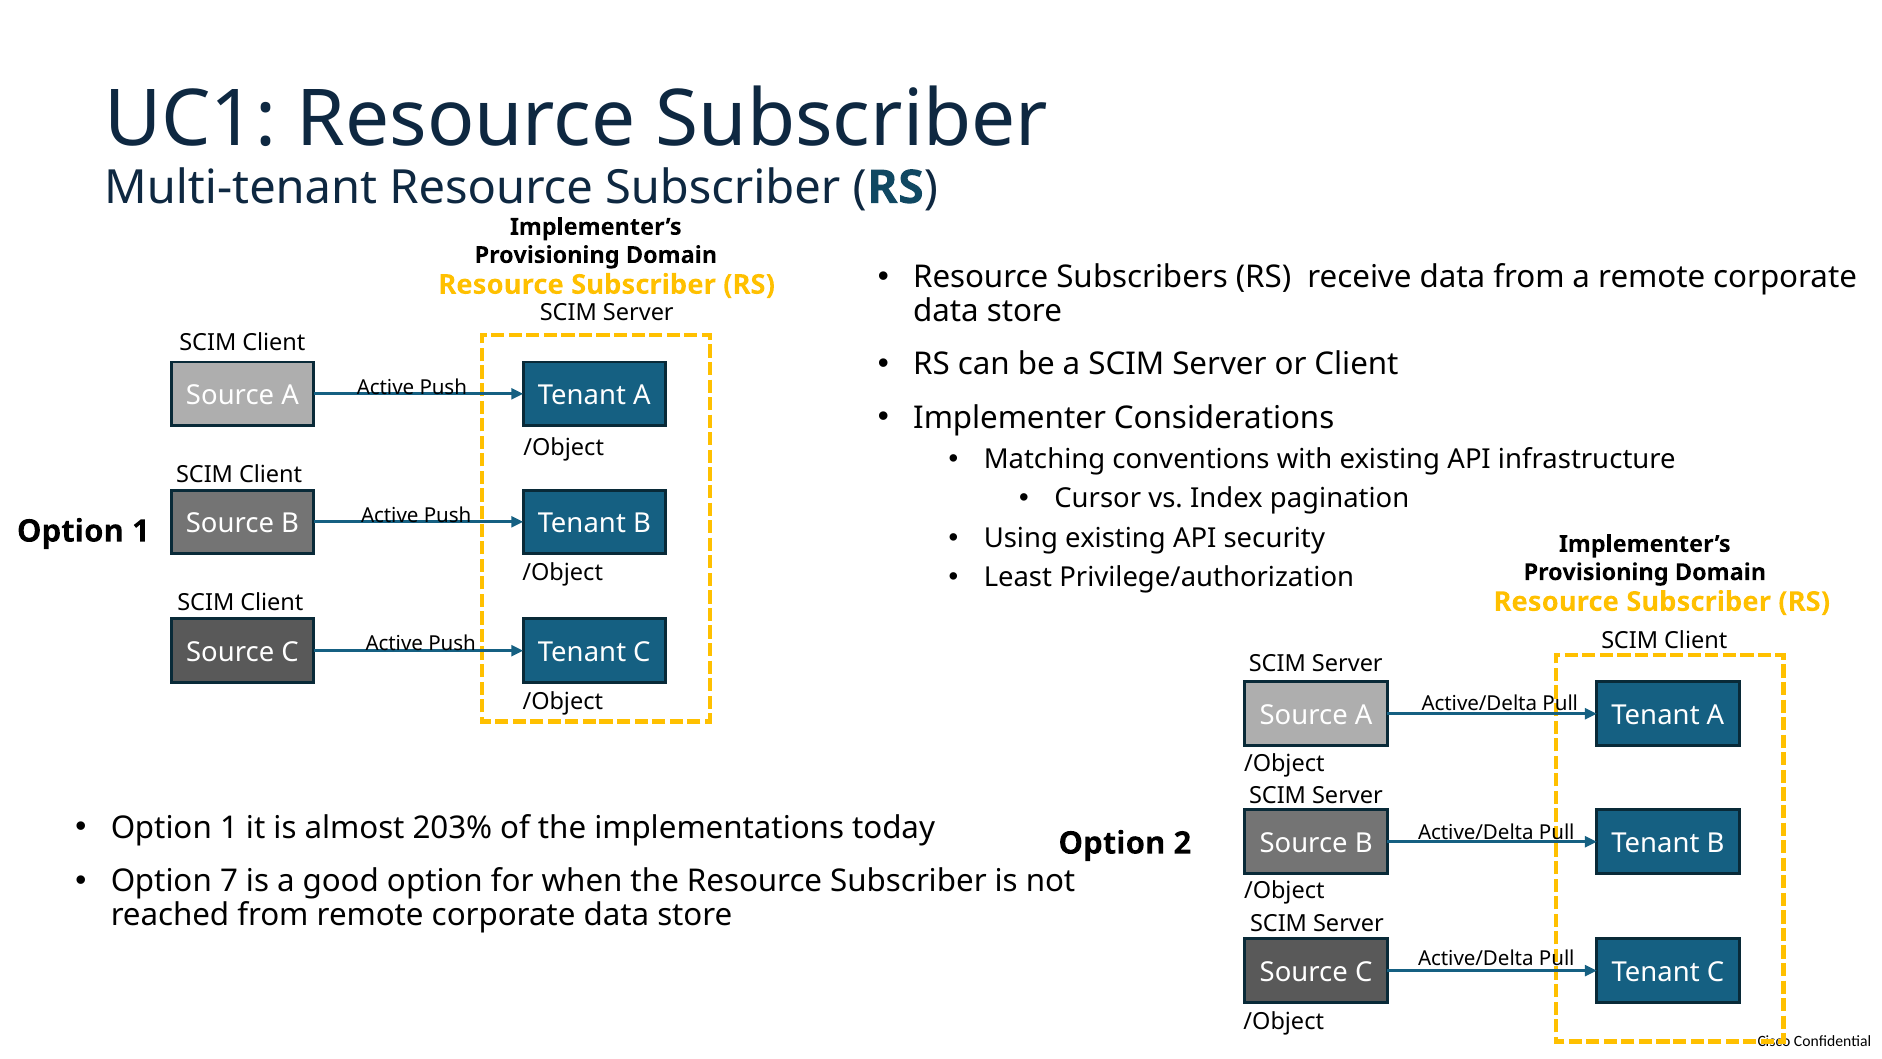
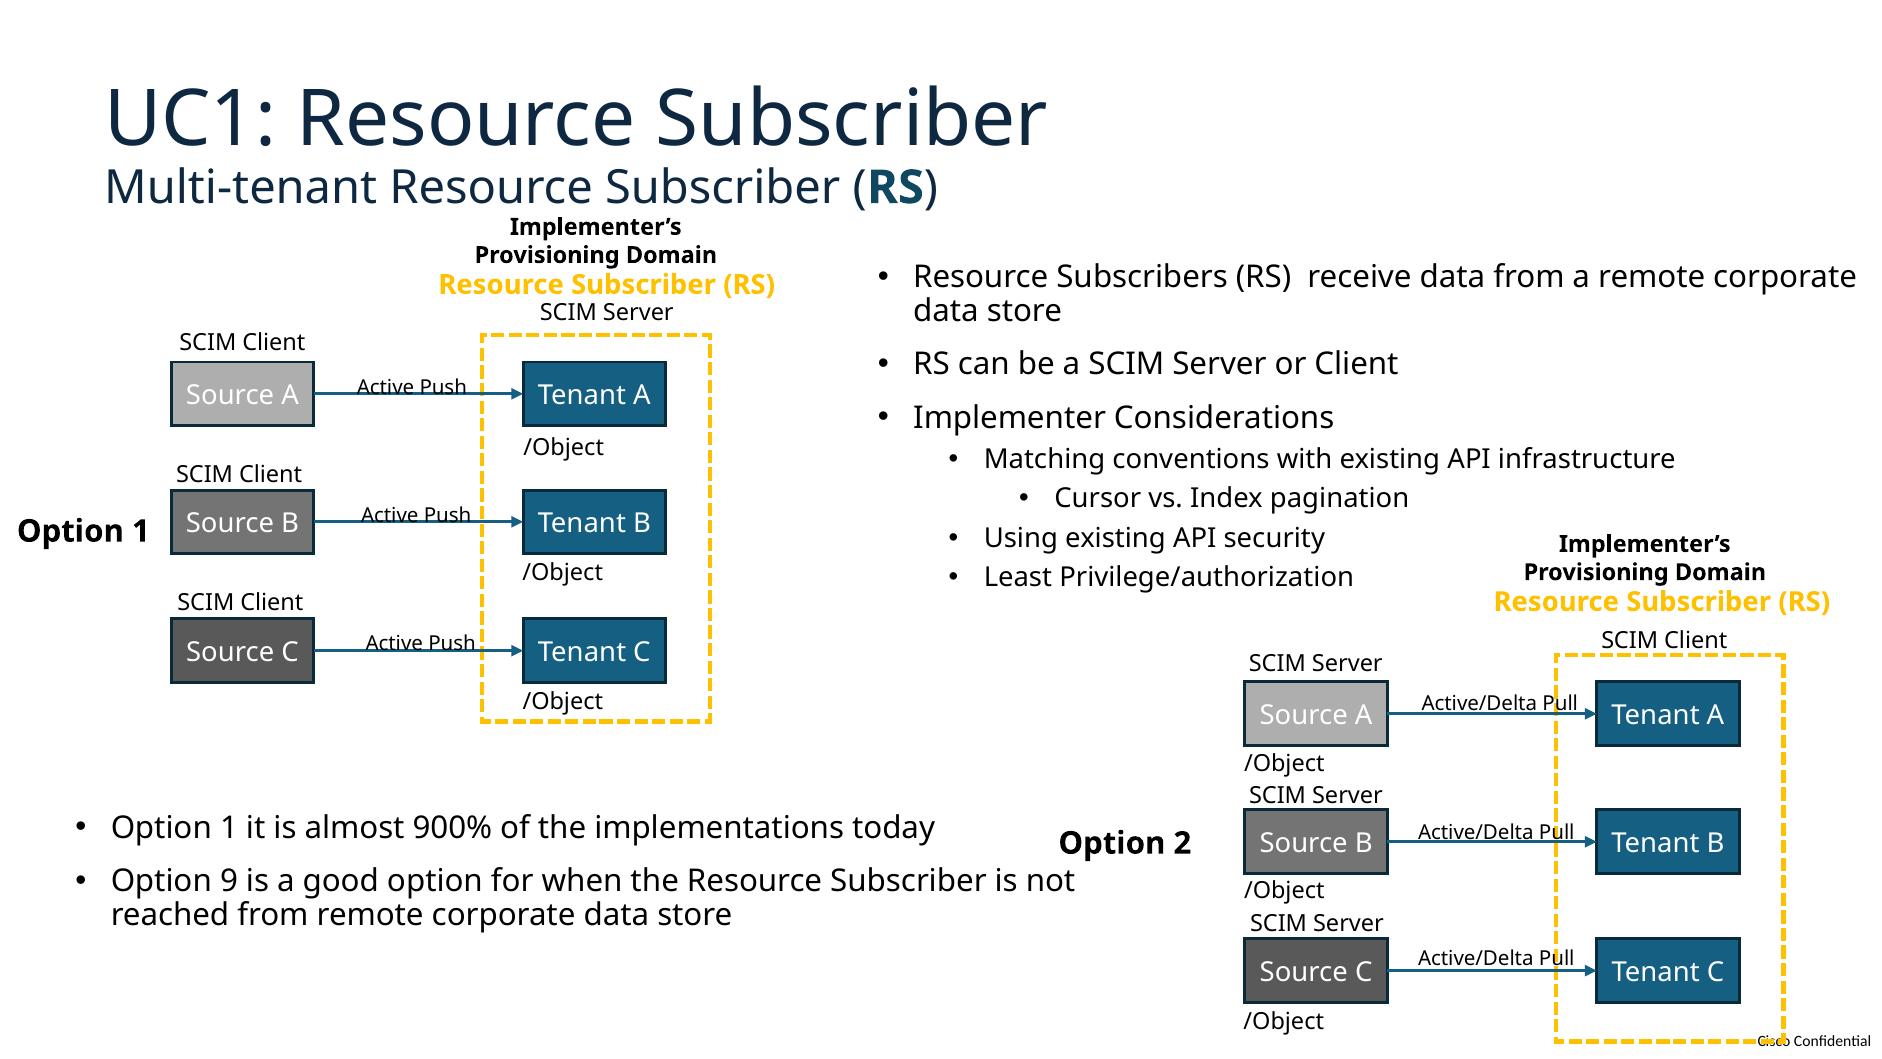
203%: 203% -> 900% (452, 827)
7: 7 -> 9 (229, 881)
